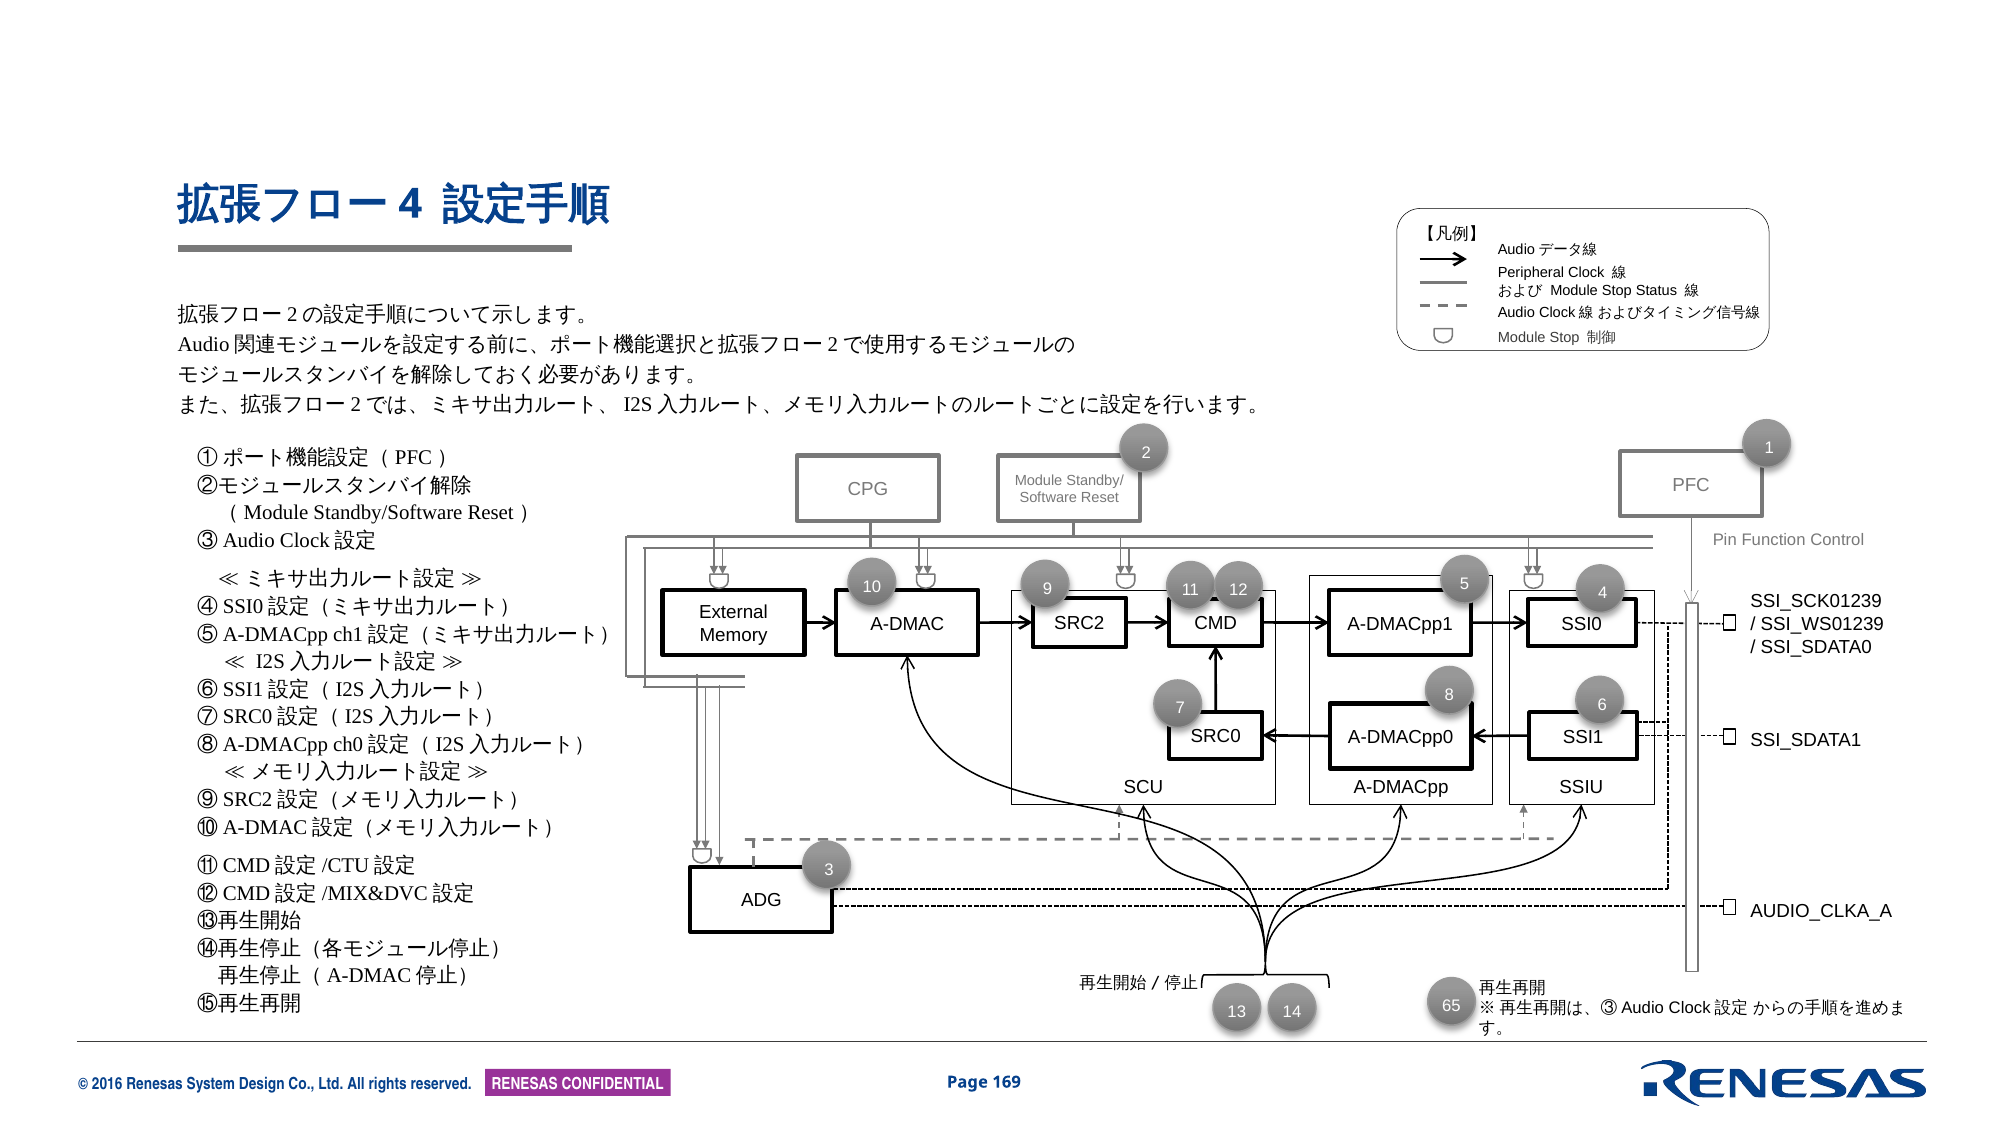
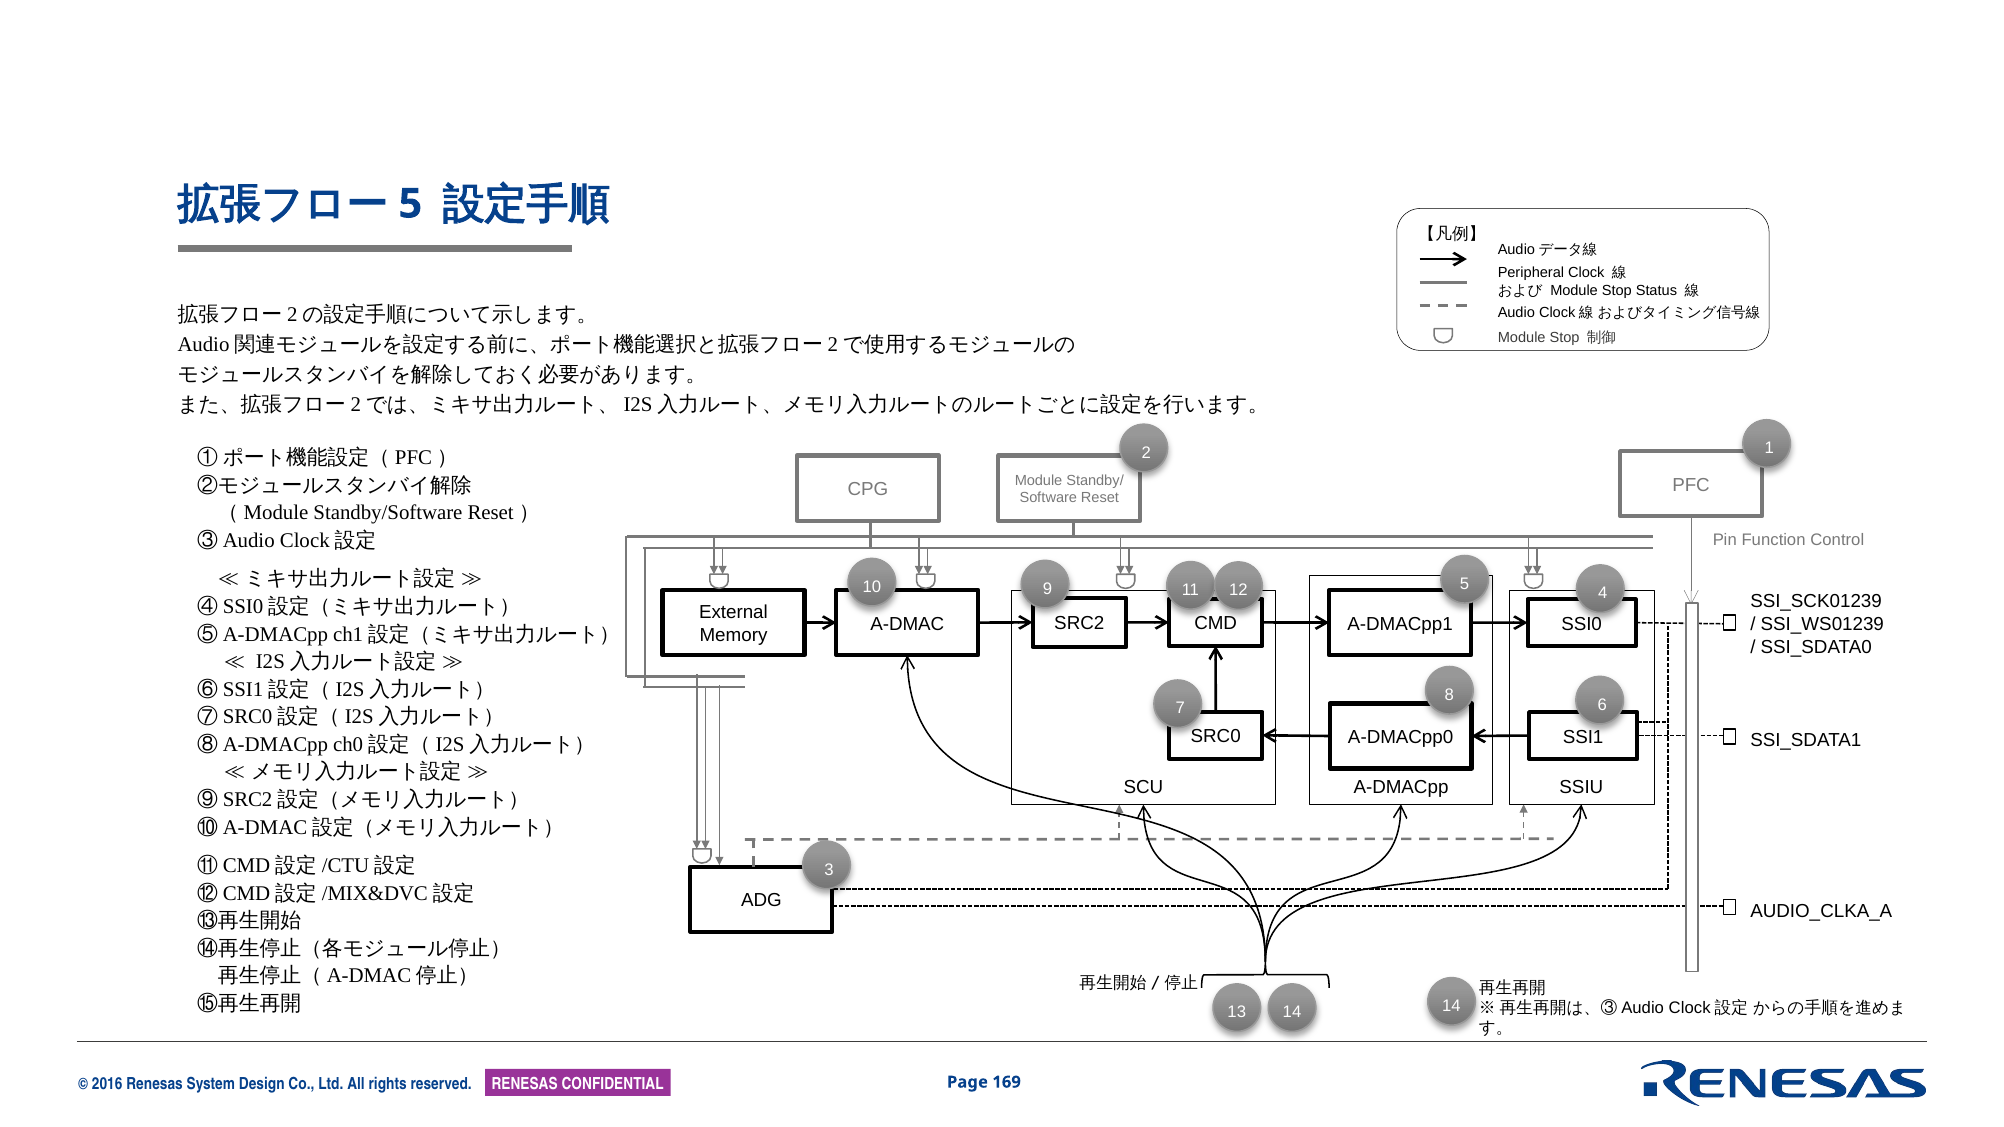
4: 4 -> 5 (410, 204)
13 65: 65 -> 14 (1451, 1006)
